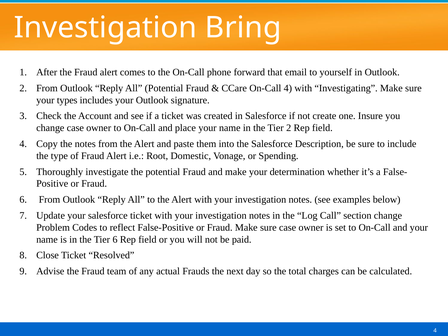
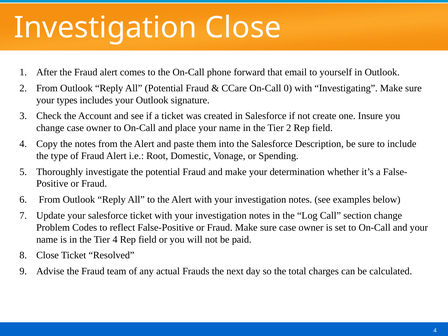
Investigation Bring: Bring -> Close (243, 28)
On-Call 4: 4 -> 0 (288, 88)
Tier 6: 6 -> 4 (115, 239)
